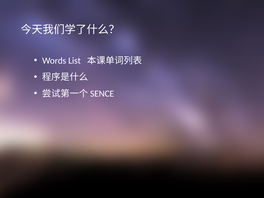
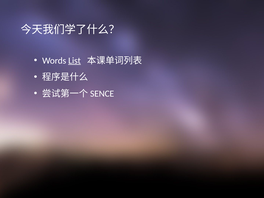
List underline: none -> present (75, 61)
